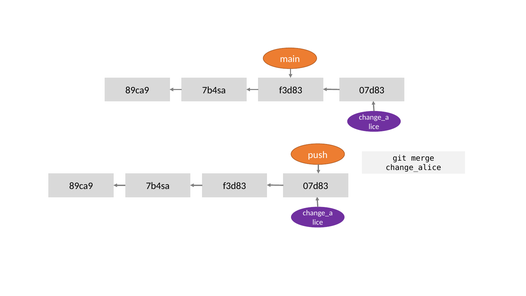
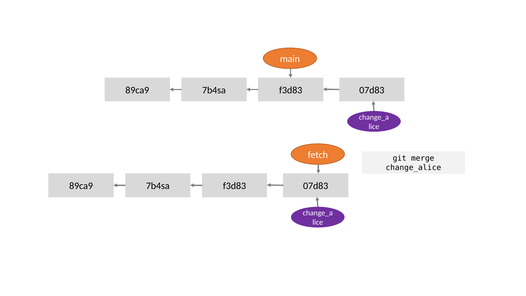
push: push -> fetch (318, 155)
